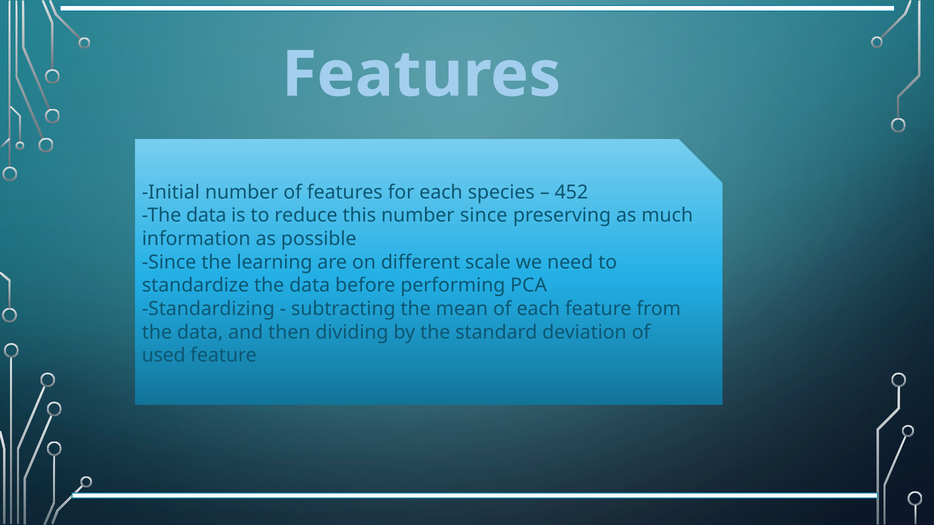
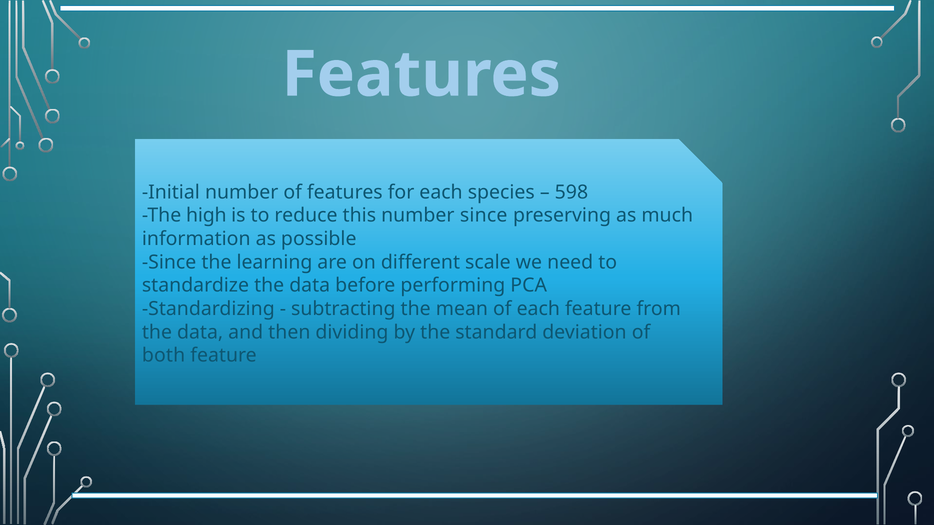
452: 452 -> 598 (571, 192)
data: data -> high (206, 216)
used: used -> both (164, 356)
